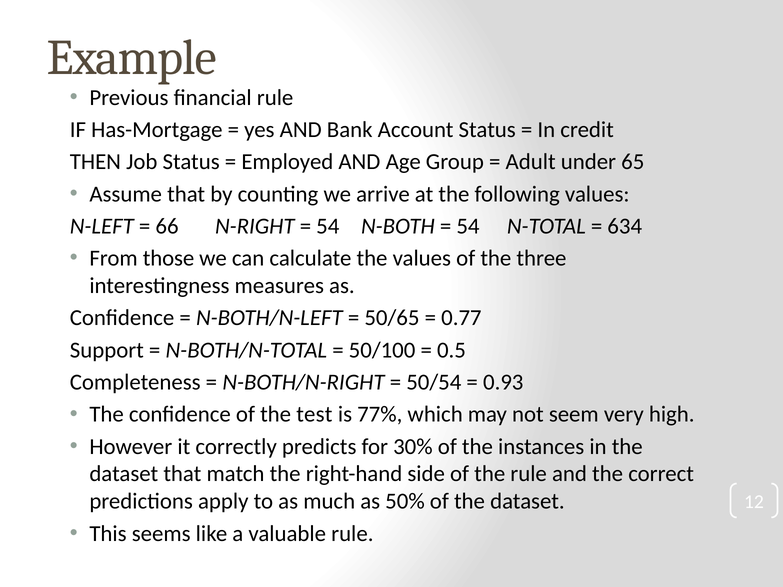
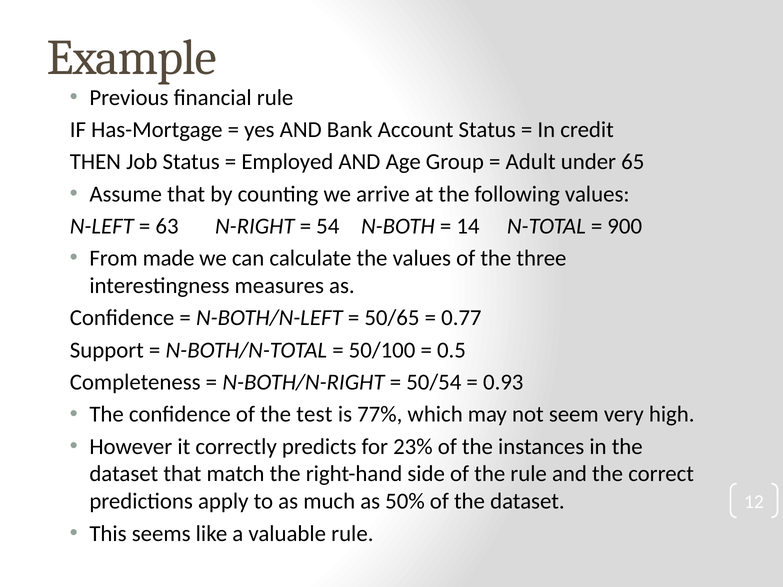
66: 66 -> 63 (167, 226)
54: 54 -> 14 (468, 226)
634: 634 -> 900 (625, 226)
those: those -> made (169, 258)
30%: 30% -> 23% (413, 447)
